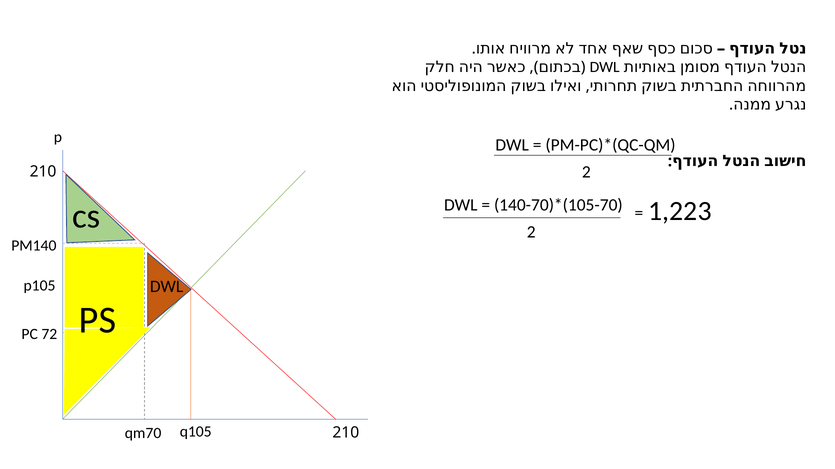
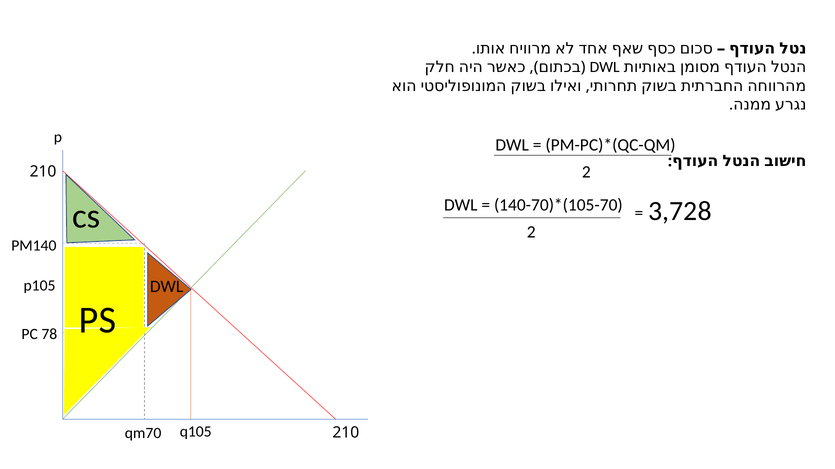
1,223: 1,223 -> 3,728 (680, 211)
72: 72 -> 78 (49, 335)
